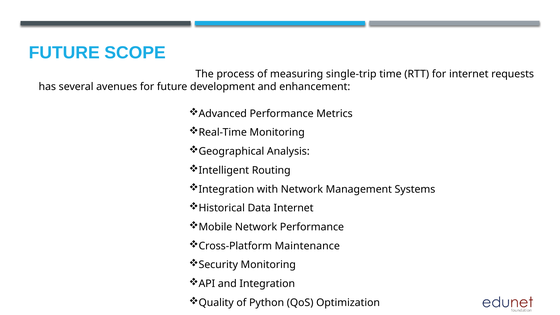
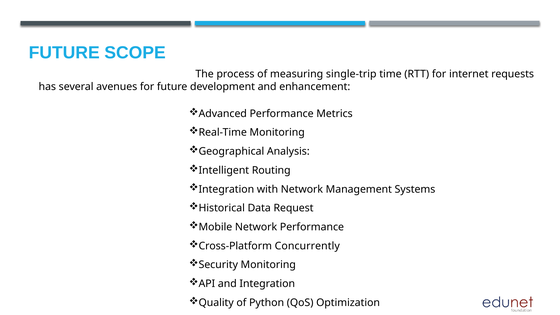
Data Internet: Internet -> Request (294, 208)
Maintenance: Maintenance -> Concurrently (307, 246)
